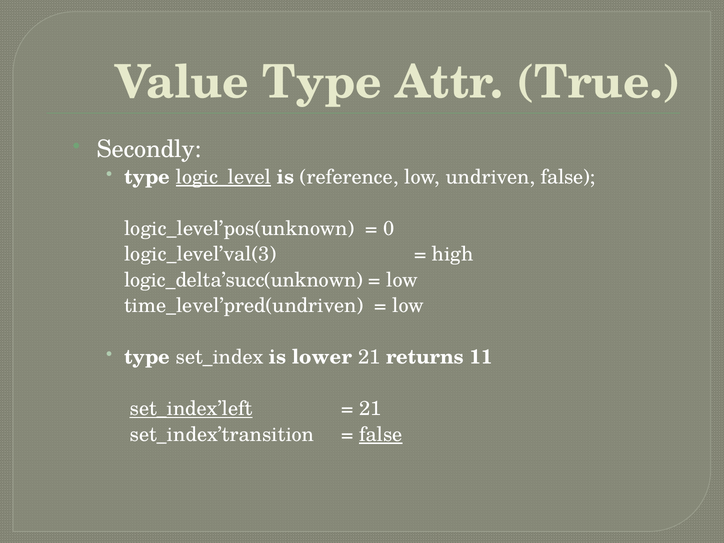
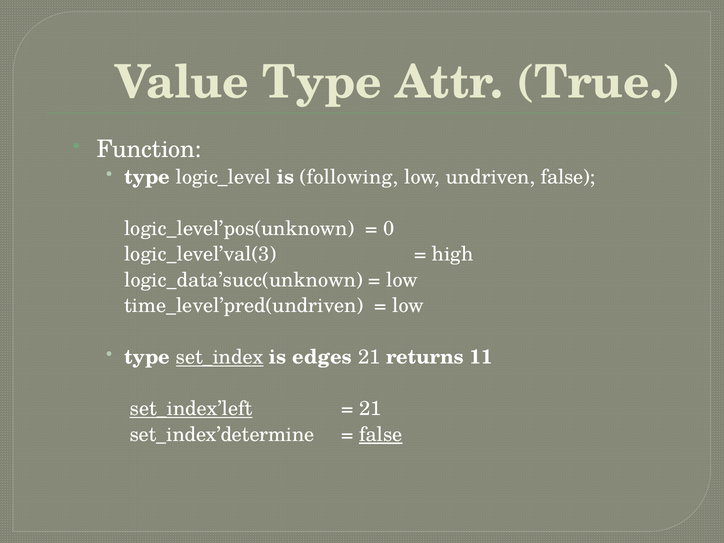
Secondly: Secondly -> Function (149, 149)
logic_level underline: present -> none (223, 177)
reference: reference -> following (349, 177)
logic_delta’succ(unknown: logic_delta’succ(unknown -> logic_data’succ(unknown (243, 280)
set_index underline: none -> present (220, 357)
lower: lower -> edges (322, 357)
set_index’transition: set_index’transition -> set_index’determine (222, 435)
